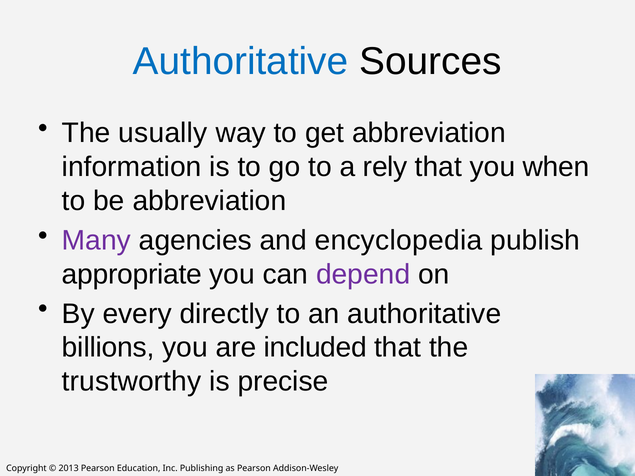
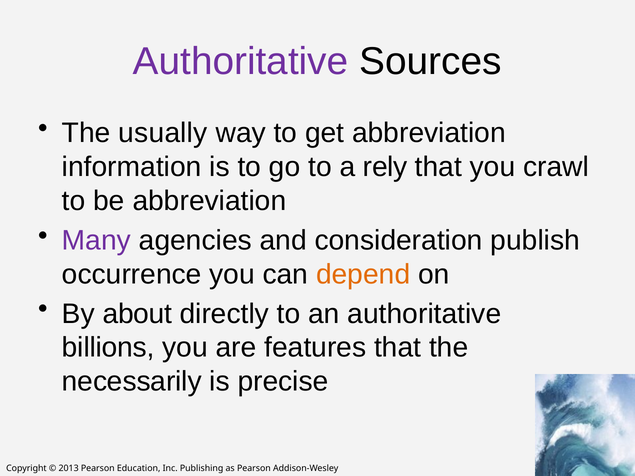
Authoritative colour: blue -> purple (241, 61)
when: when -> crawl (556, 167)
encyclopedia: encyclopedia -> consideration (399, 240)
appropriate: appropriate -> occurrence (132, 274)
depend colour: purple -> orange (363, 274)
every: every -> about (137, 314)
included: included -> features (315, 348)
trustworthy: trustworthy -> necessarily (132, 382)
